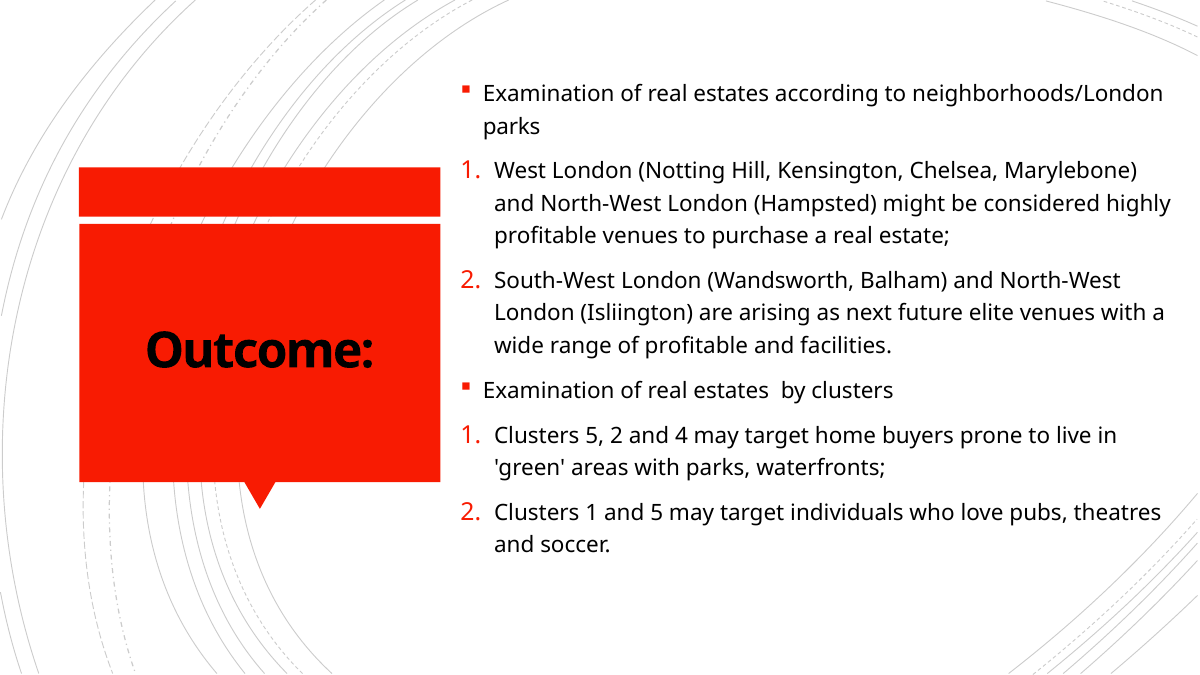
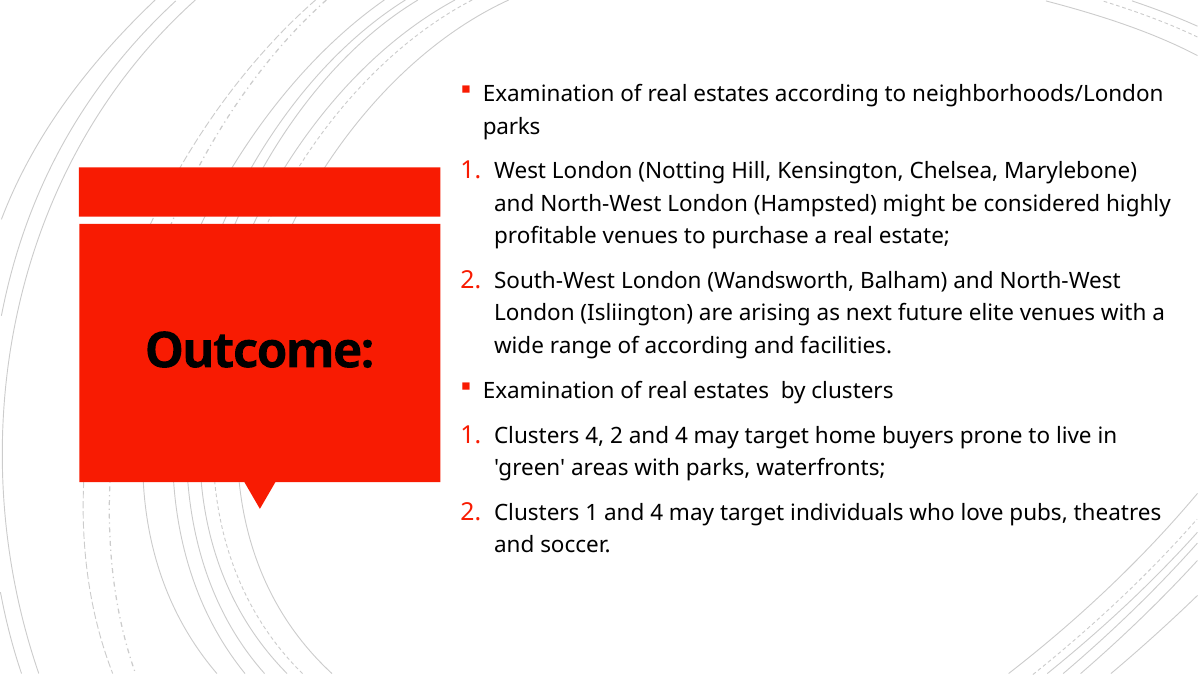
of profitable: profitable -> according (697, 346)
Clusters 5: 5 -> 4 (595, 436)
1 and 5: 5 -> 4 (657, 513)
